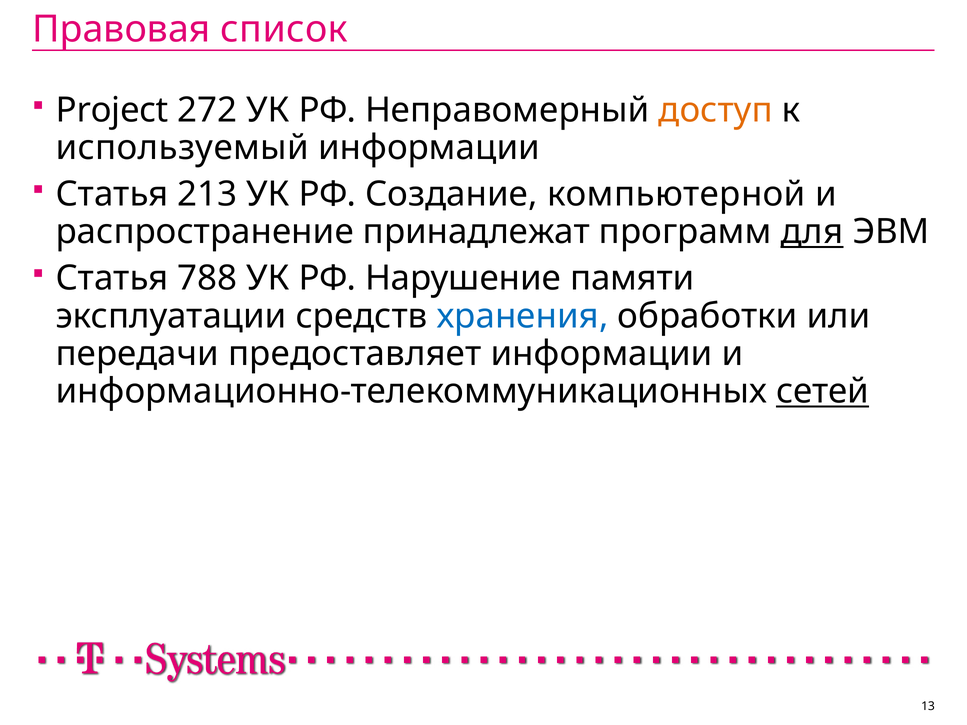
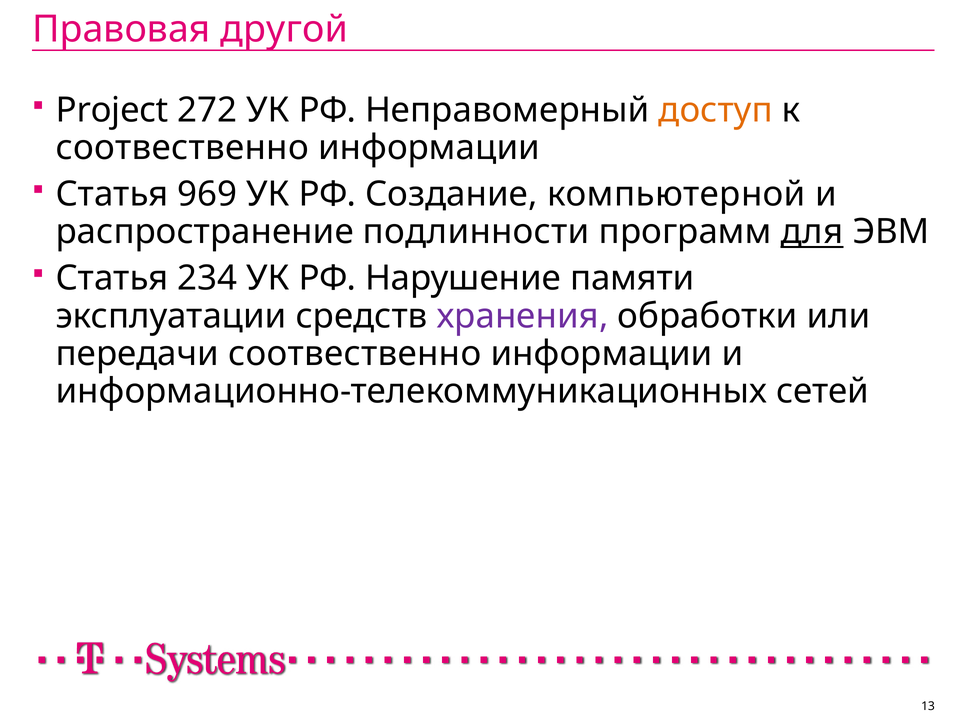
список: список -> другой (284, 30)
используемый: используемый -> соотвественно (182, 148)
213: 213 -> 969 (207, 194)
принадлежат: принадлежат -> подлинности (476, 232)
788: 788 -> 234 (207, 278)
хранения colour: blue -> purple (522, 316)
передачи предоставляет: предоставляет -> соотвественно (355, 354)
сетей underline: present -> none (823, 391)
